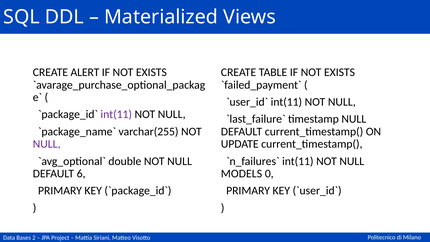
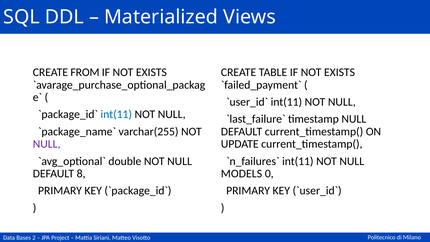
ALERT: ALERT -> FROM (85, 72)
int(11 colour: purple -> blue (116, 114)
6: 6 -> 8 (81, 174)
